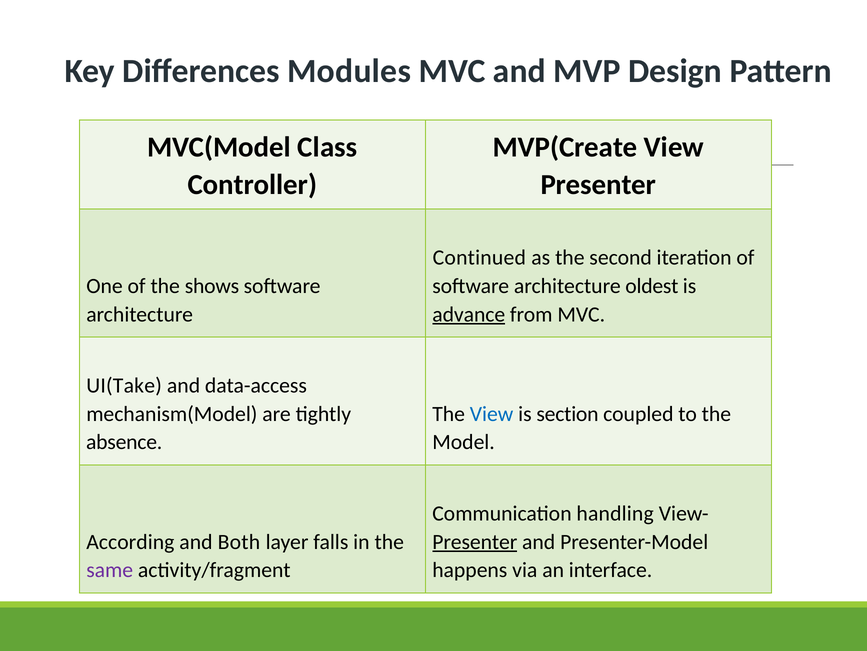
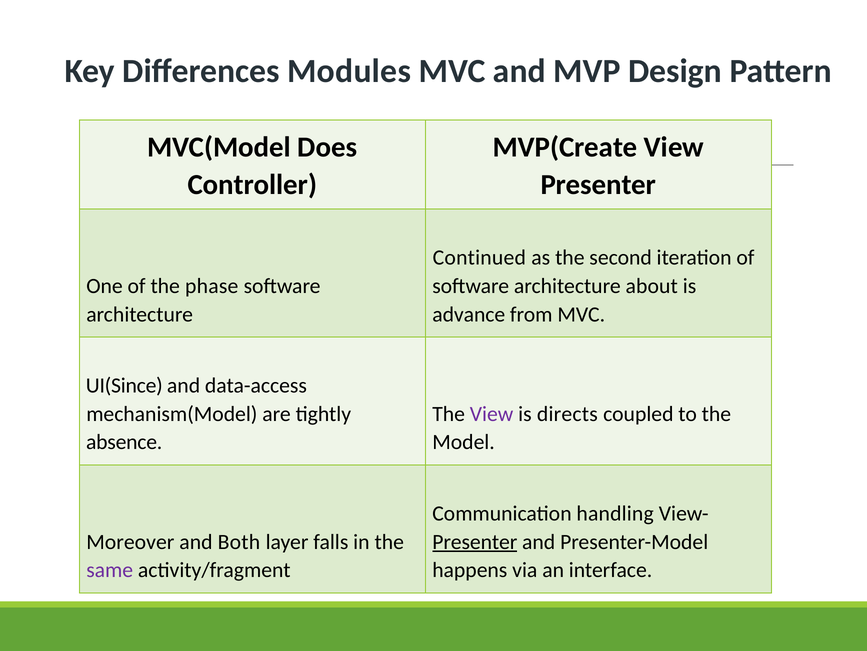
Class: Class -> Does (327, 147)
shows: shows -> phase (212, 286)
oldest: oldest -> about (652, 286)
advance underline: present -> none (469, 314)
UI(Take: UI(Take -> UI(Since (124, 385)
View colour: blue -> purple (492, 414)
section: section -> directs (567, 414)
According: According -> Moreover (130, 541)
